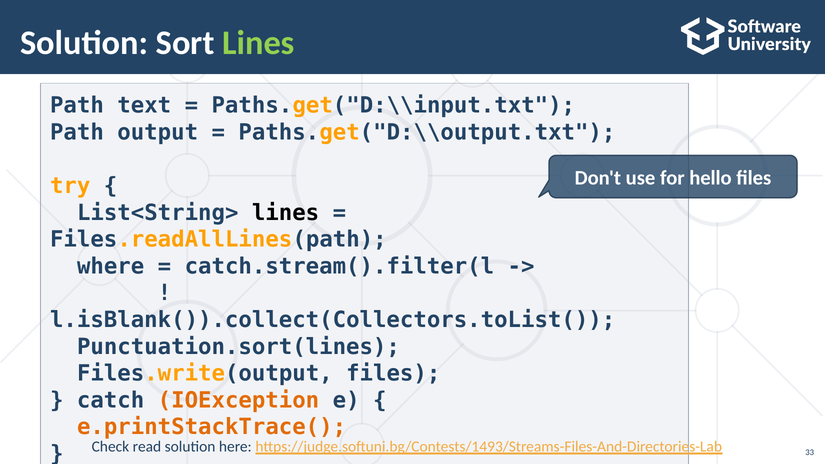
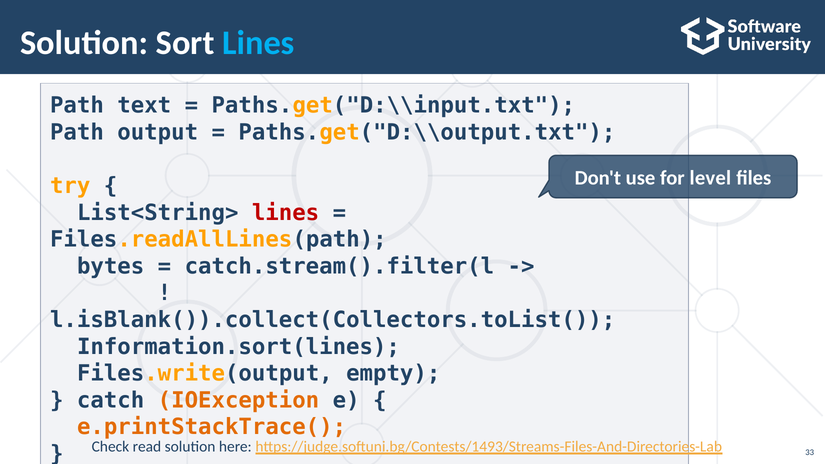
Lines colour: light green -> light blue (258, 43)
hello: hello -> level (710, 178)
lines colour: black -> red (286, 213)
where: where -> bytes (111, 266)
Punctuation.sort(lines: Punctuation.sort(lines -> Information.sort(lines (238, 347)
Files.write(output files: files -> empty (393, 374)
